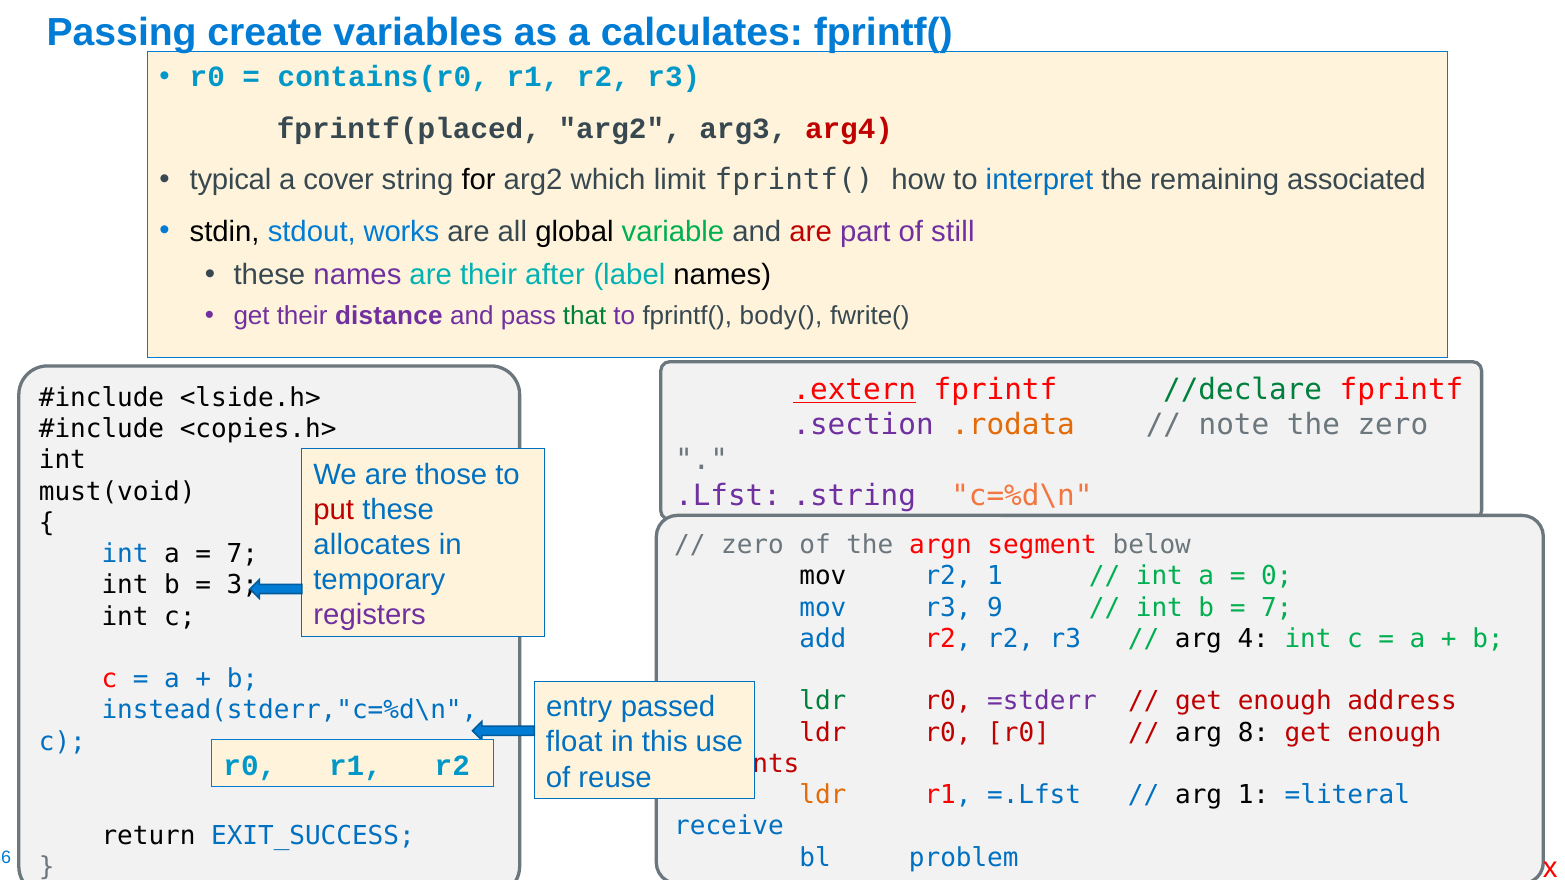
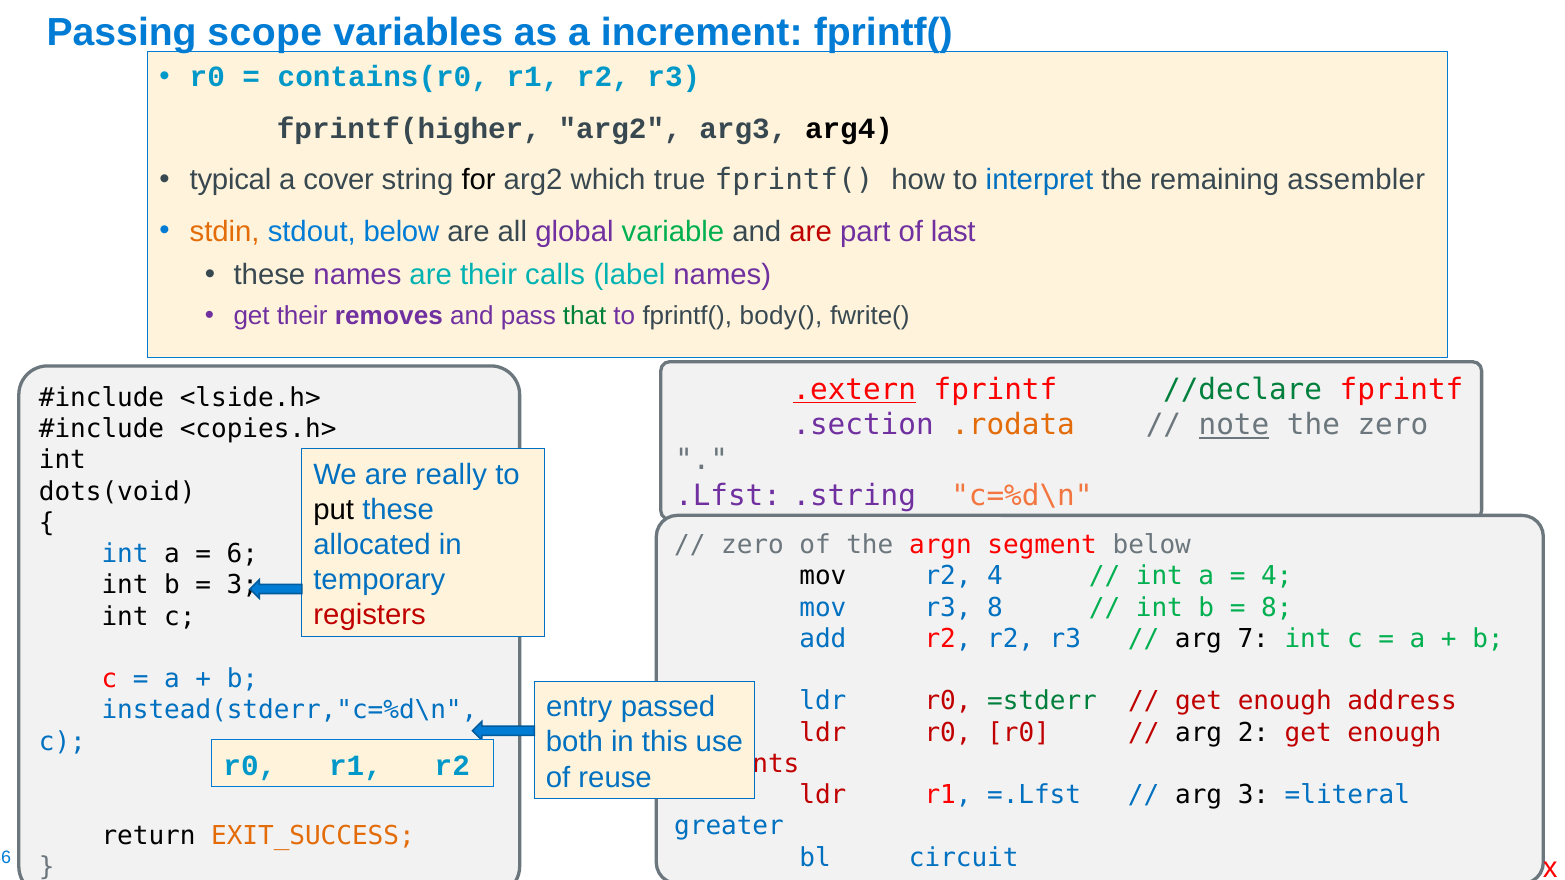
create: create -> scope (265, 32)
calculates: calculates -> increment (702, 32)
fprintf(placed: fprintf(placed -> fprintf(higher (409, 129)
arg4 colour: red -> black (849, 129)
limit: limit -> true (680, 180)
associated: associated -> assembler (1356, 180)
stdin colour: black -> orange (225, 232)
stdout works: works -> below (401, 232)
global colour: black -> purple (574, 232)
still: still -> last (953, 232)
after: after -> calls (555, 275)
names colour: black -> purple (722, 275)
distance: distance -> removes (389, 316)
note underline: none -> present (1234, 425)
those: those -> really (451, 475)
must(void: must(void -> dots(void (117, 492)
put colour: red -> black (334, 510)
allocates: allocates -> allocated (372, 545)
7: 7 -> 6 (242, 554)
r2 1: 1 -> 4 (995, 576)
0: 0 -> 4 (1277, 576)
r3 9: 9 -> 8 (995, 608)
7: 7 -> 8 (1277, 608)
registers colour: purple -> red (370, 615)
4: 4 -> 7 (1253, 639)
ldr colour: green -> blue (823, 701)
=stderr colour: purple -> green (1042, 701)
8: 8 -> 2 (1253, 733)
float: float -> both (574, 742)
ldr colour: orange -> red (823, 795)
arg 1: 1 -> 3 (1253, 795)
receive: receive -> greater (729, 827)
EXIT_SUCCESS colour: blue -> orange (313, 836)
problem: problem -> circuit (964, 858)
